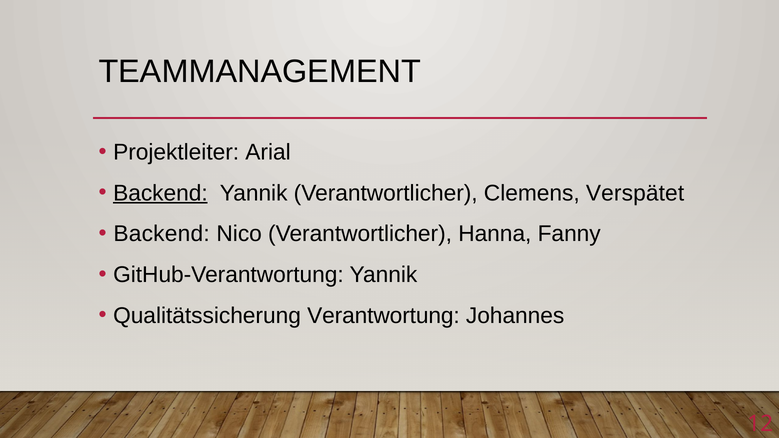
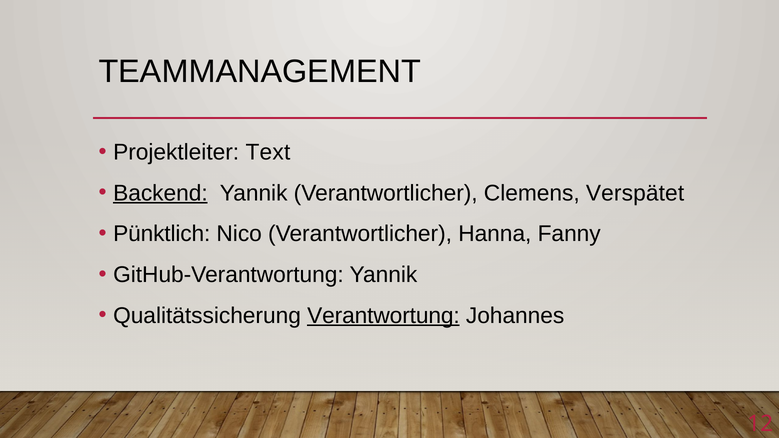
Arial: Arial -> Text (268, 152)
Backend: Backend -> Pünktlich (162, 234)
Verantwortung underline: none -> present (383, 316)
